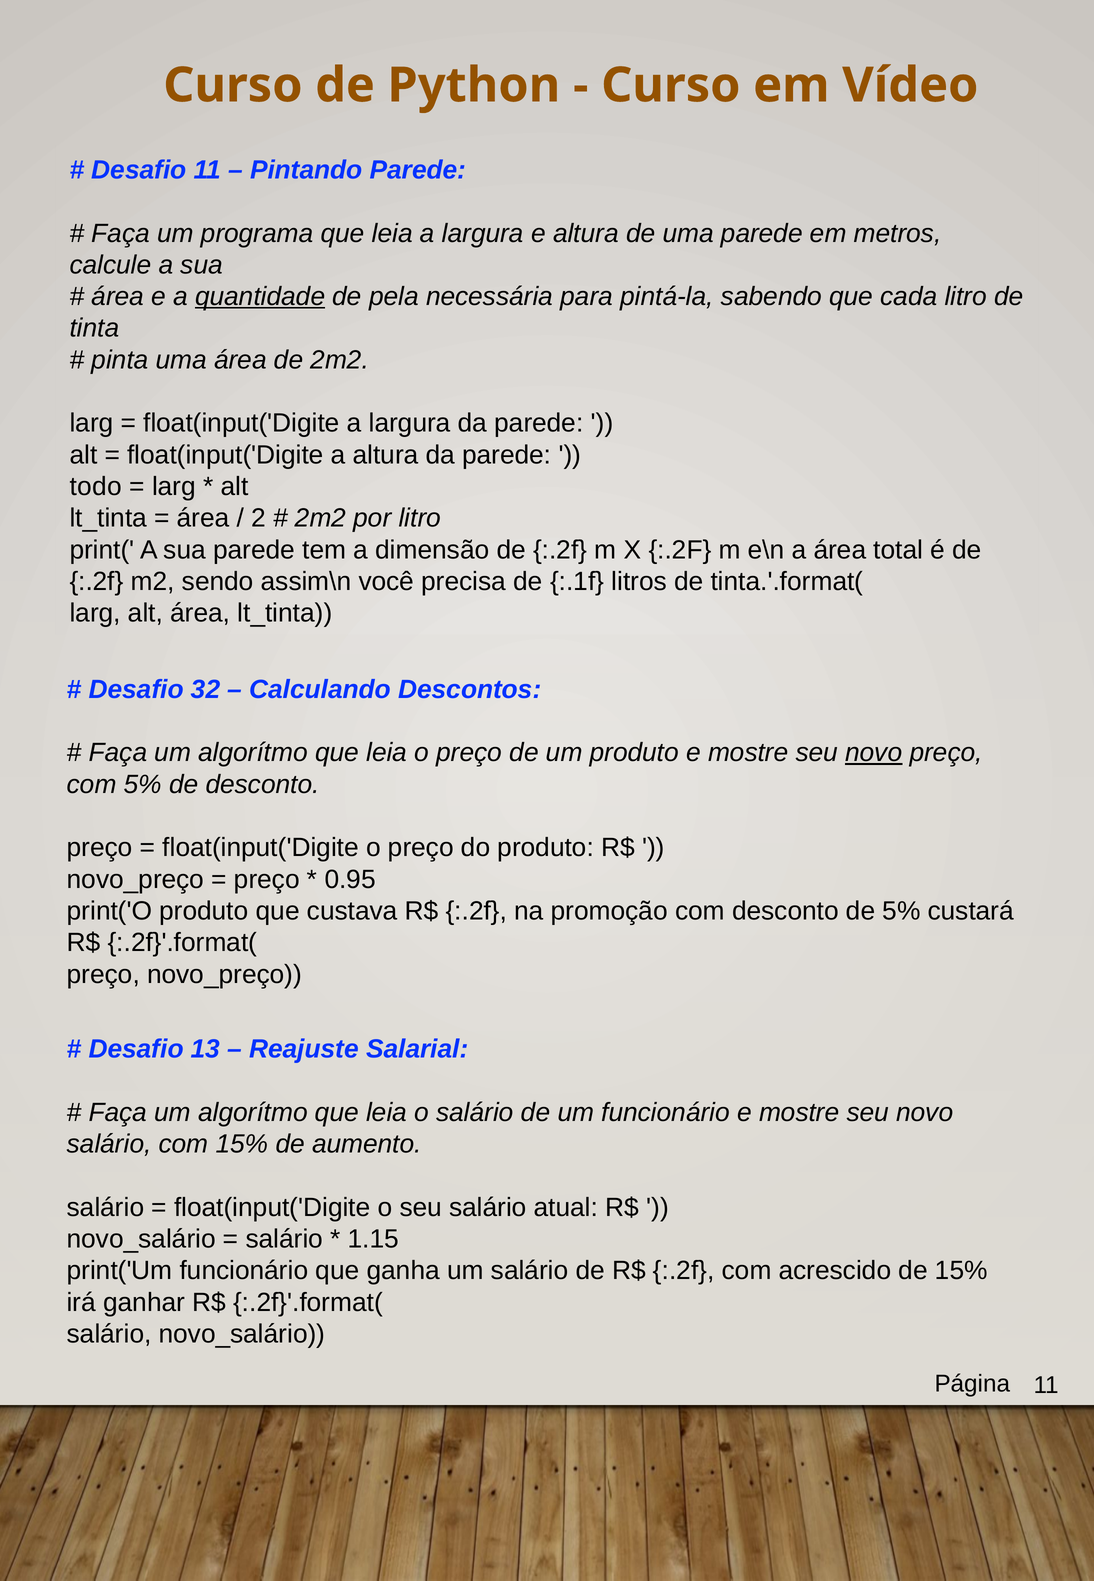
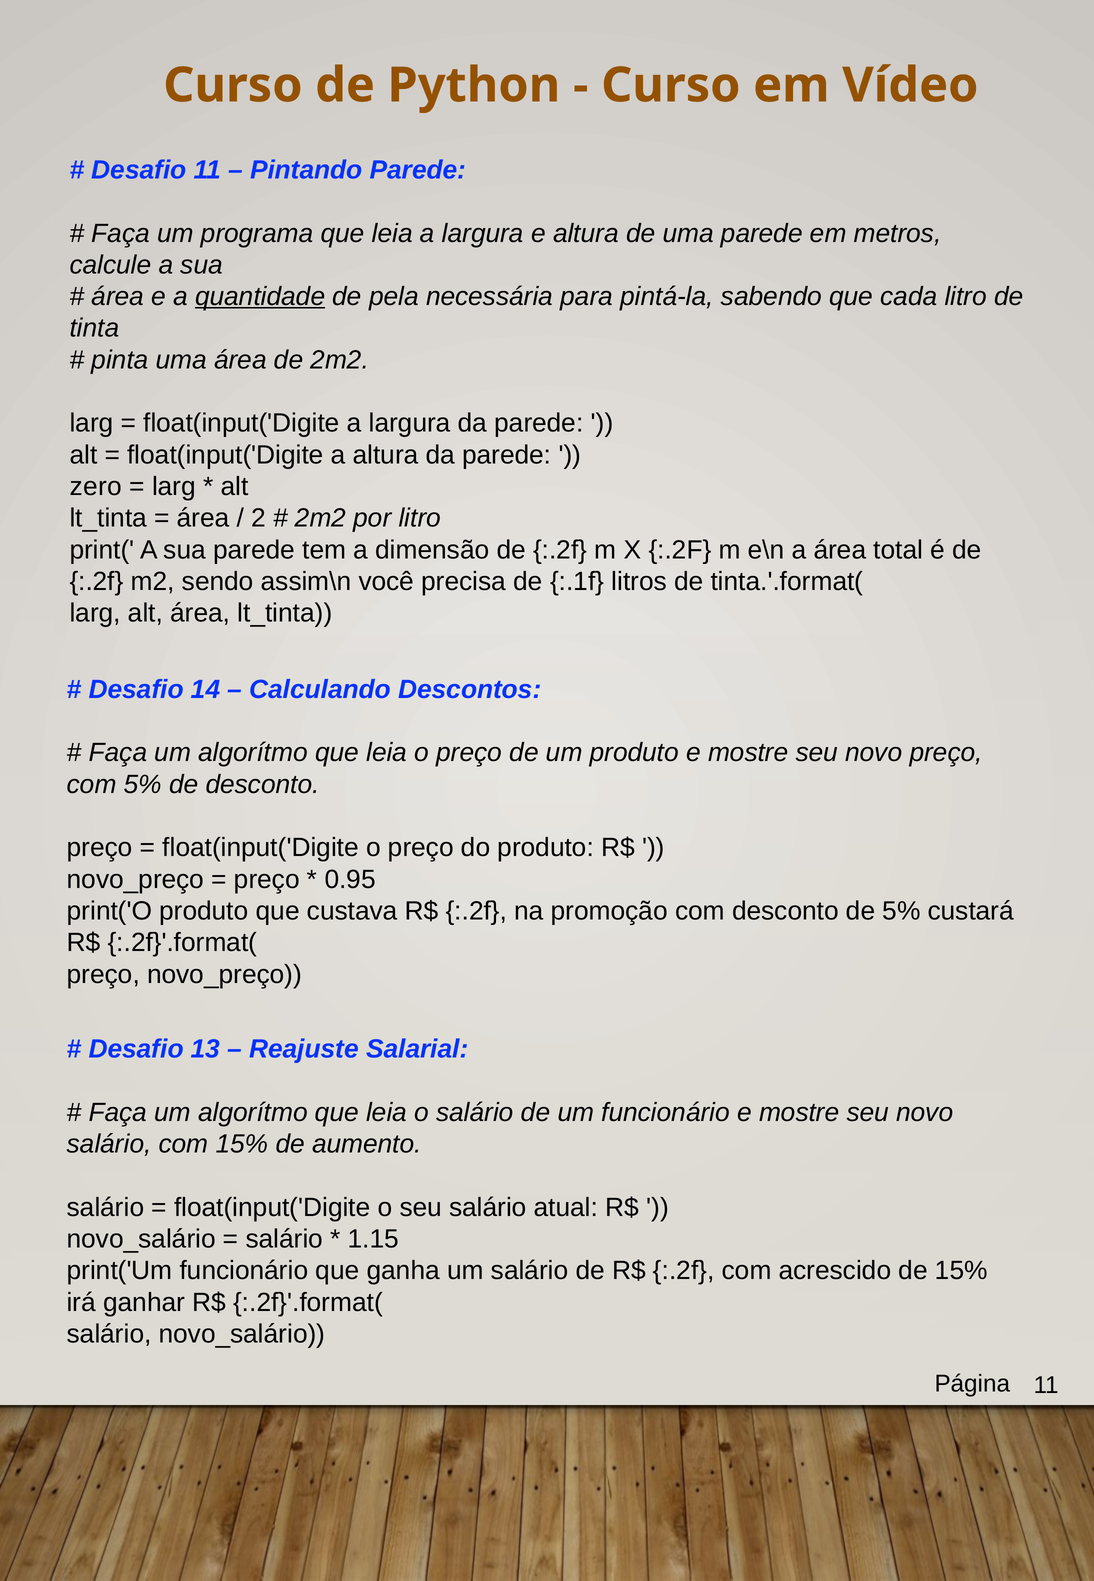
todo: todo -> zero (96, 486)
32: 32 -> 14 (206, 689)
novo underline: present -> none (874, 752)
